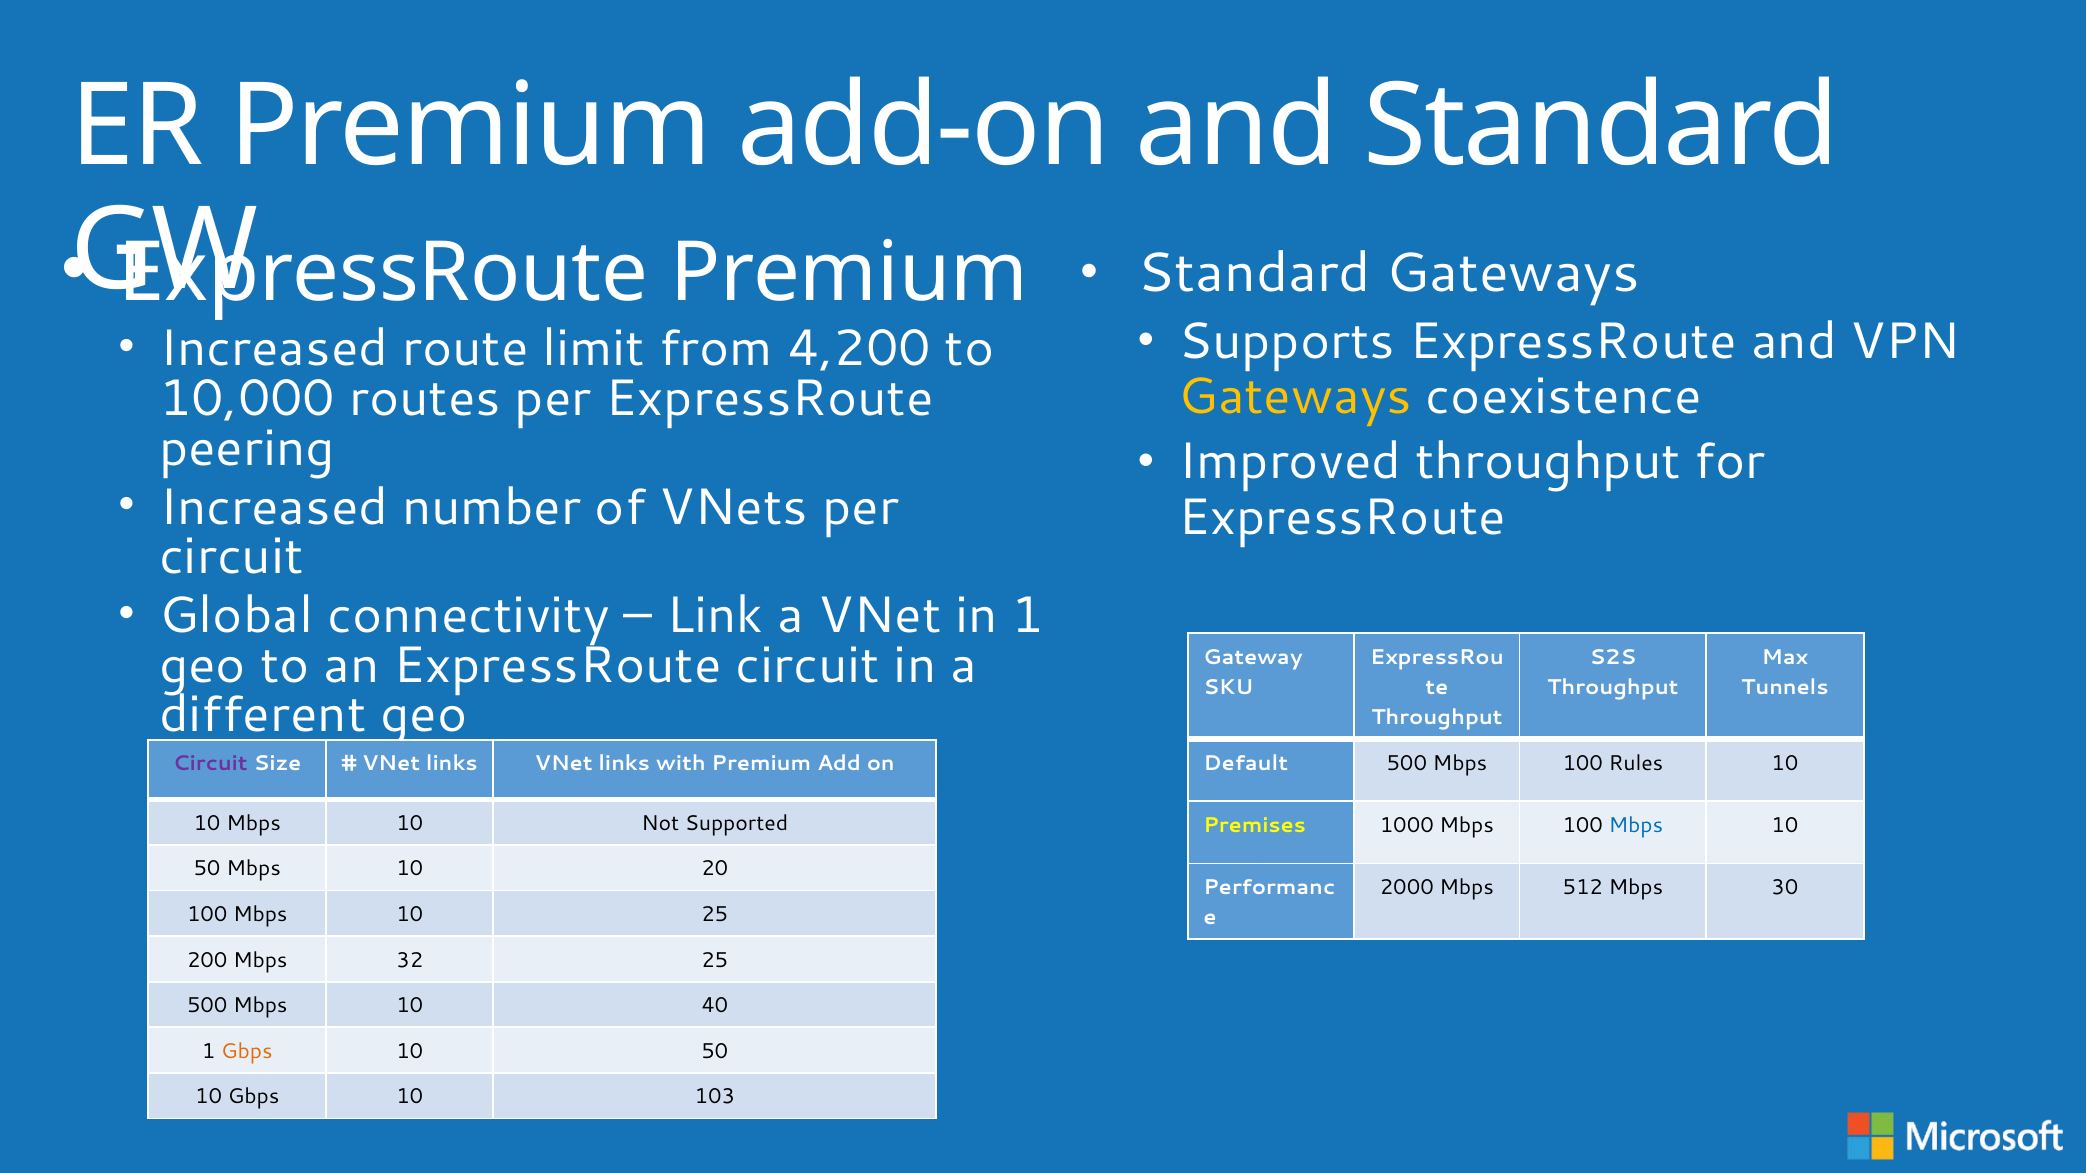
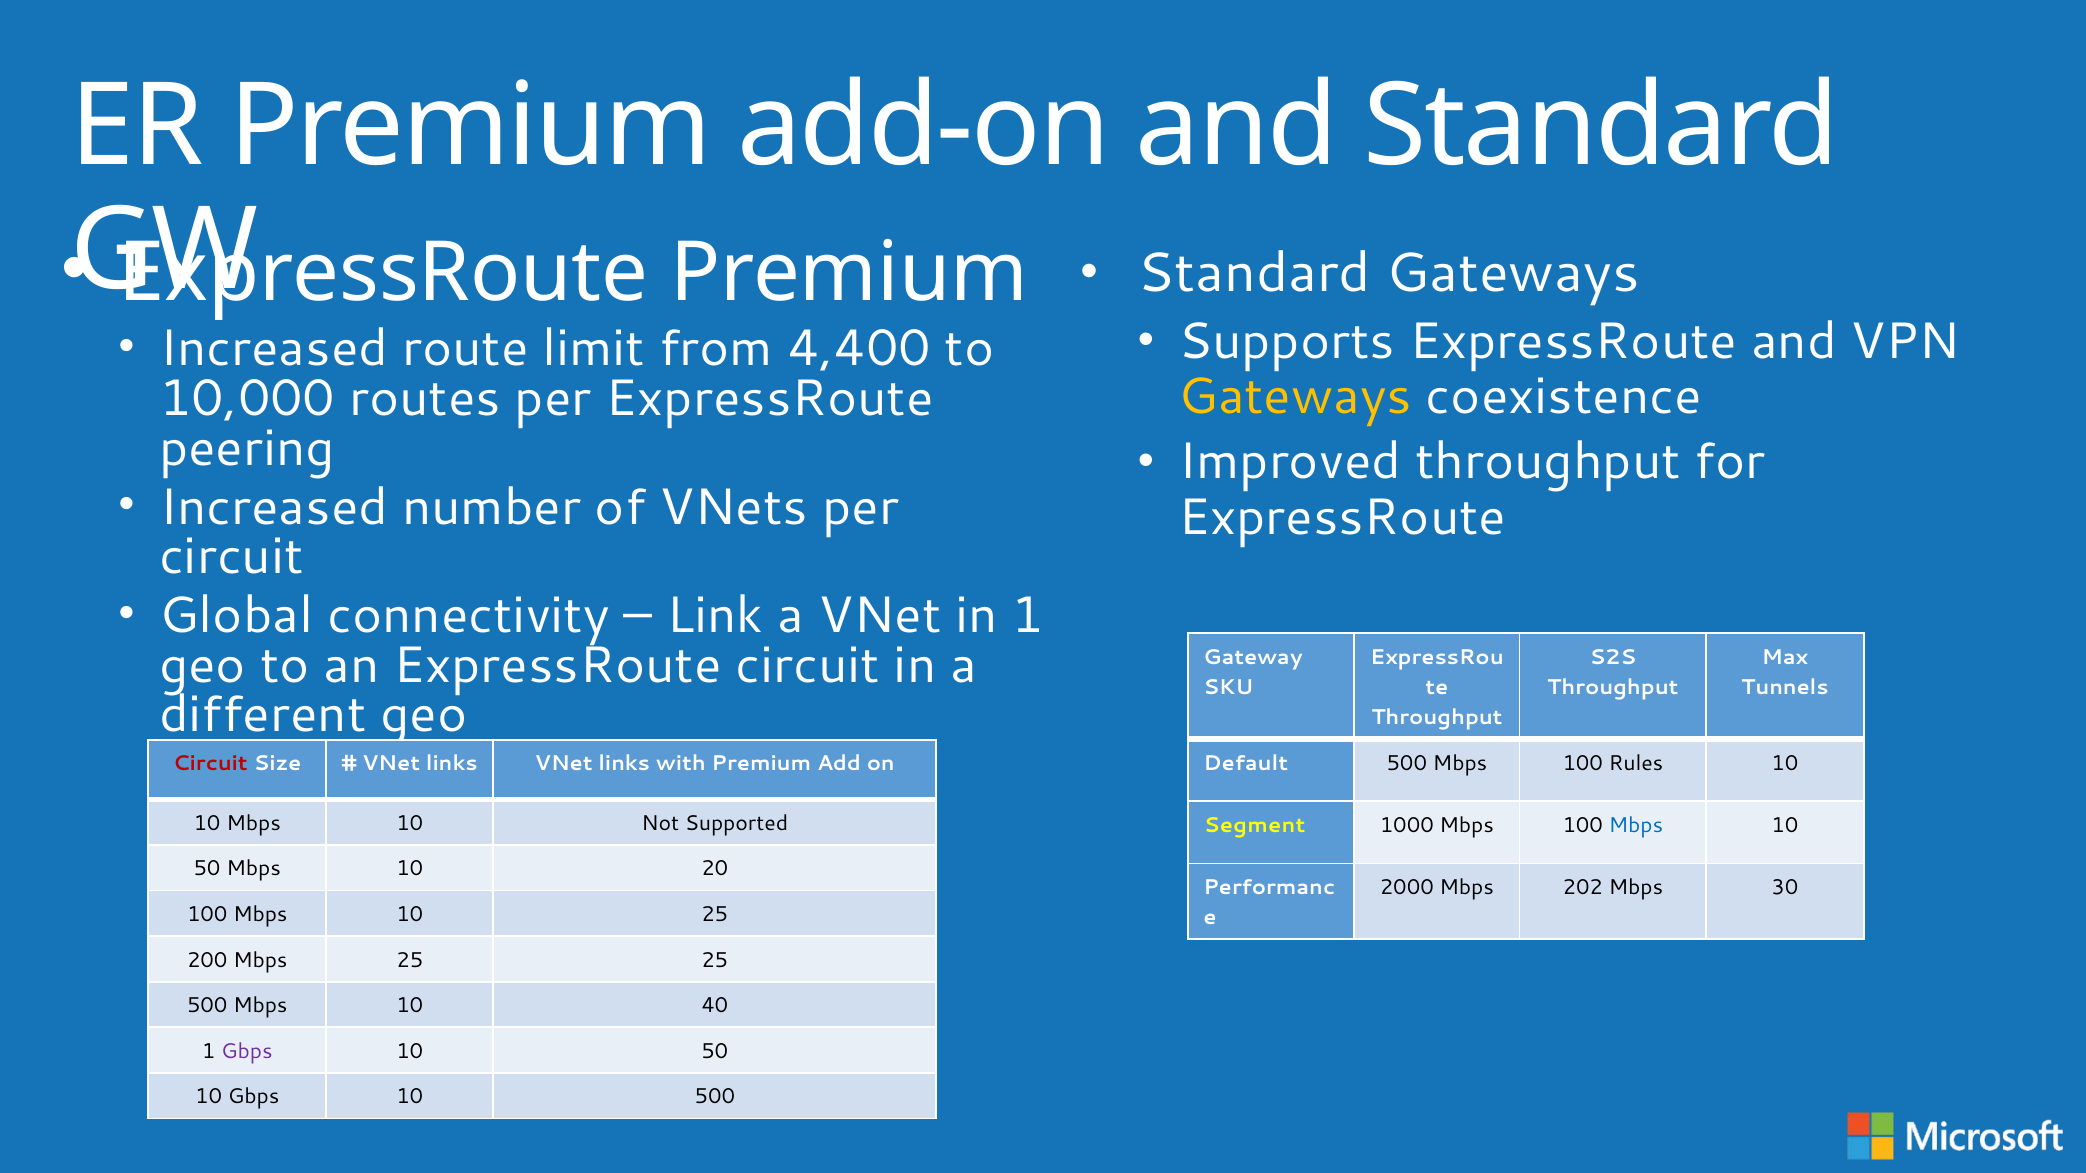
4,200: 4,200 -> 4,400 (859, 349)
Circuit colour: purple -> red (210, 764)
Premises: Premises -> Segment (1255, 825)
512: 512 -> 202 (1583, 888)
Mbps 32: 32 -> 25 (410, 960)
Gbps colour: orange -> purple (247, 1051)
10 103: 103 -> 500 (715, 1097)
